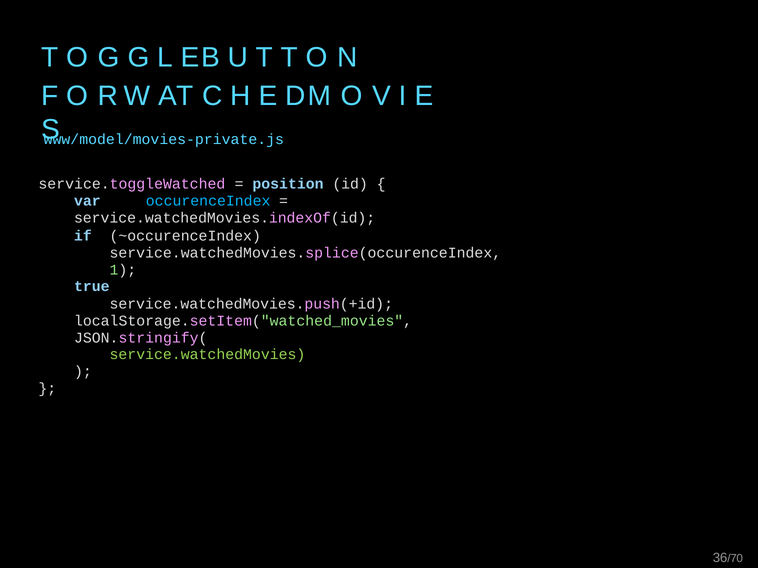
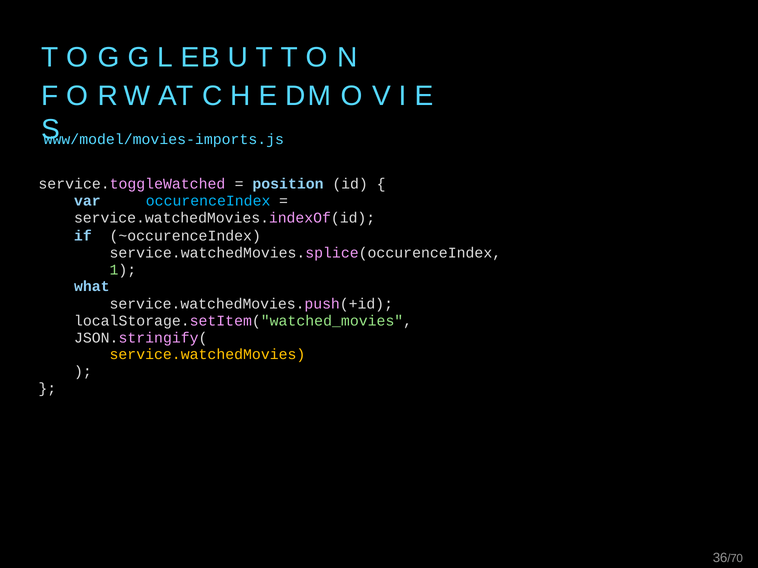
www/model/movies-private.js: www/model/movies-private.js -> www/model/movies-imports.js (164, 139)
true: true -> what (92, 286)
service.watchedMovies colour: light green -> yellow (207, 354)
